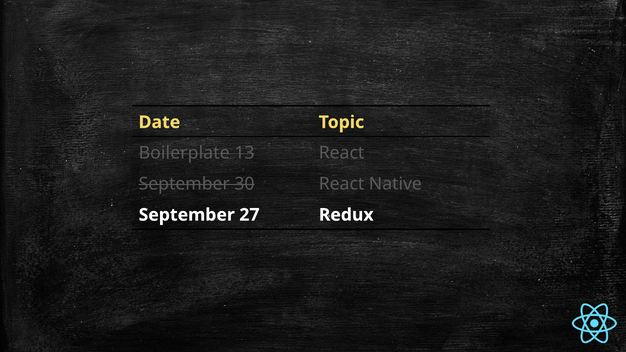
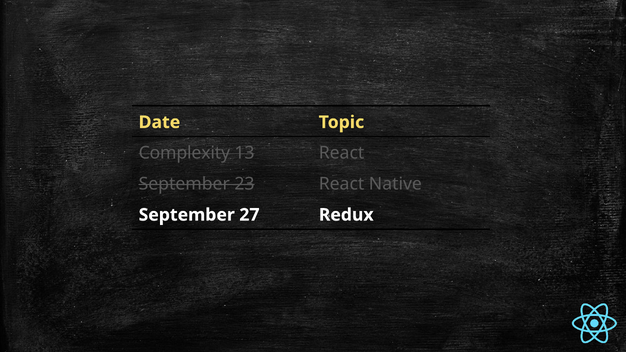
Boilerplate: Boilerplate -> Complexity (184, 153)
30: 30 -> 23 (244, 184)
